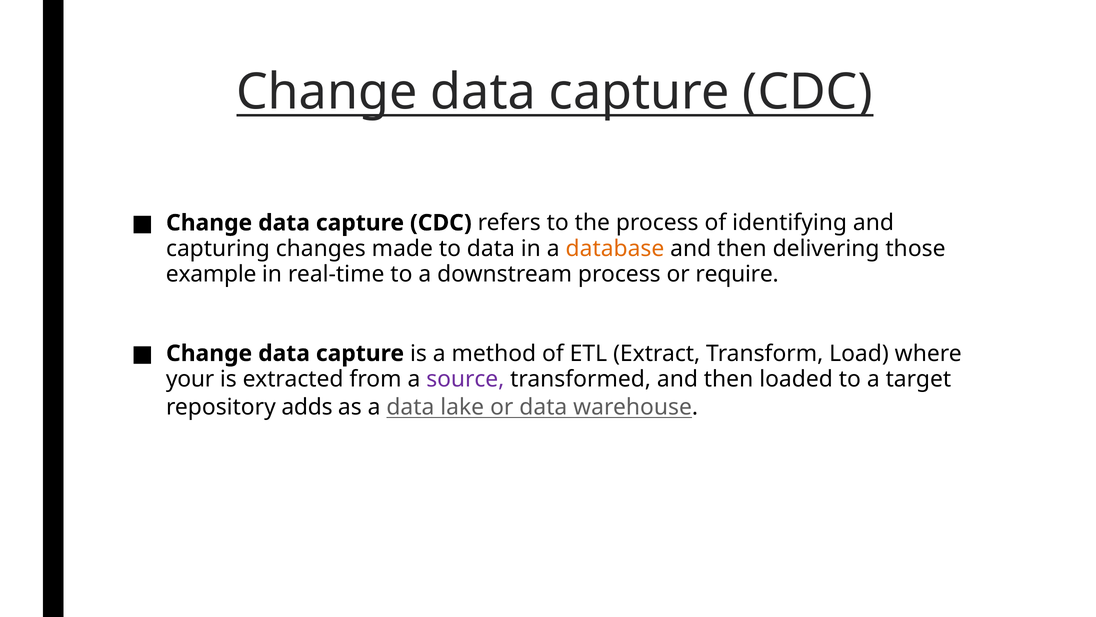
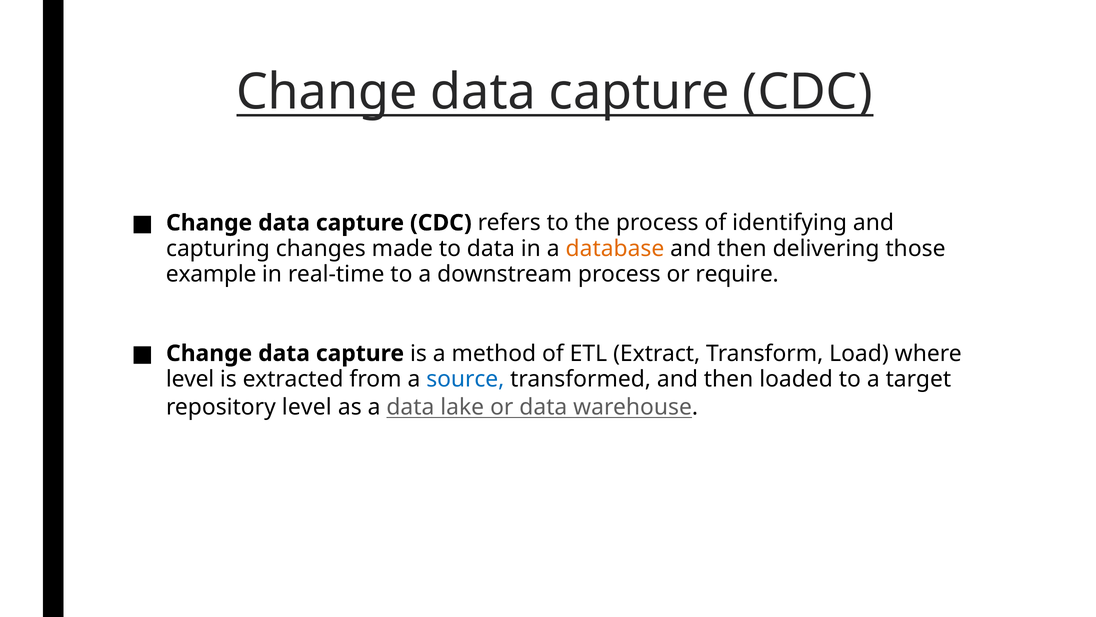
your: your -> level (190, 379)
source colour: purple -> blue (465, 379)
repository adds: adds -> level (307, 407)
